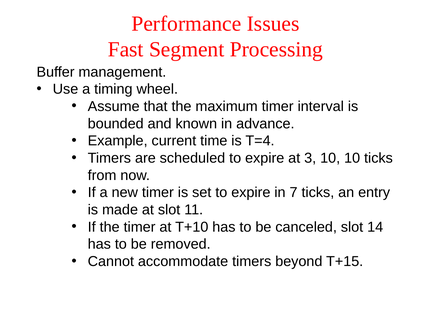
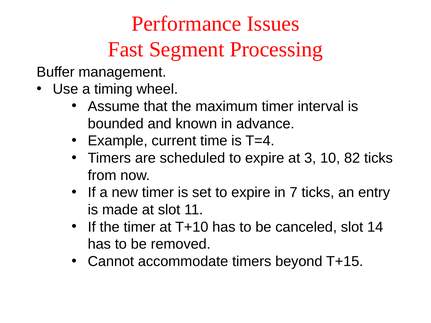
10 10: 10 -> 82 (352, 158)
